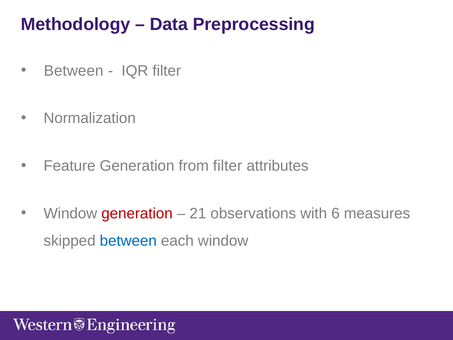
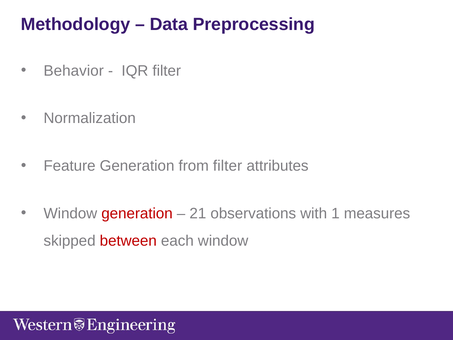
Between: Between -> Behavior (74, 71)
6: 6 -> 1 (335, 213)
between colour: blue -> red (128, 241)
